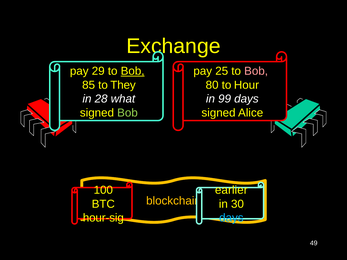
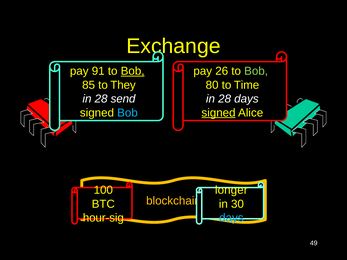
29: 29 -> 91 (98, 71)
25: 25 -> 26 (222, 71)
Bob colour: pink -> light green (256, 71)
Hour: Hour -> Time (247, 85)
what: what -> send (123, 99)
99: 99 -> 28 (225, 99)
Bob colour: light green -> light blue (127, 113)
signed underline: none -> present (219, 113)
earlier: earlier -> longer (231, 190)
